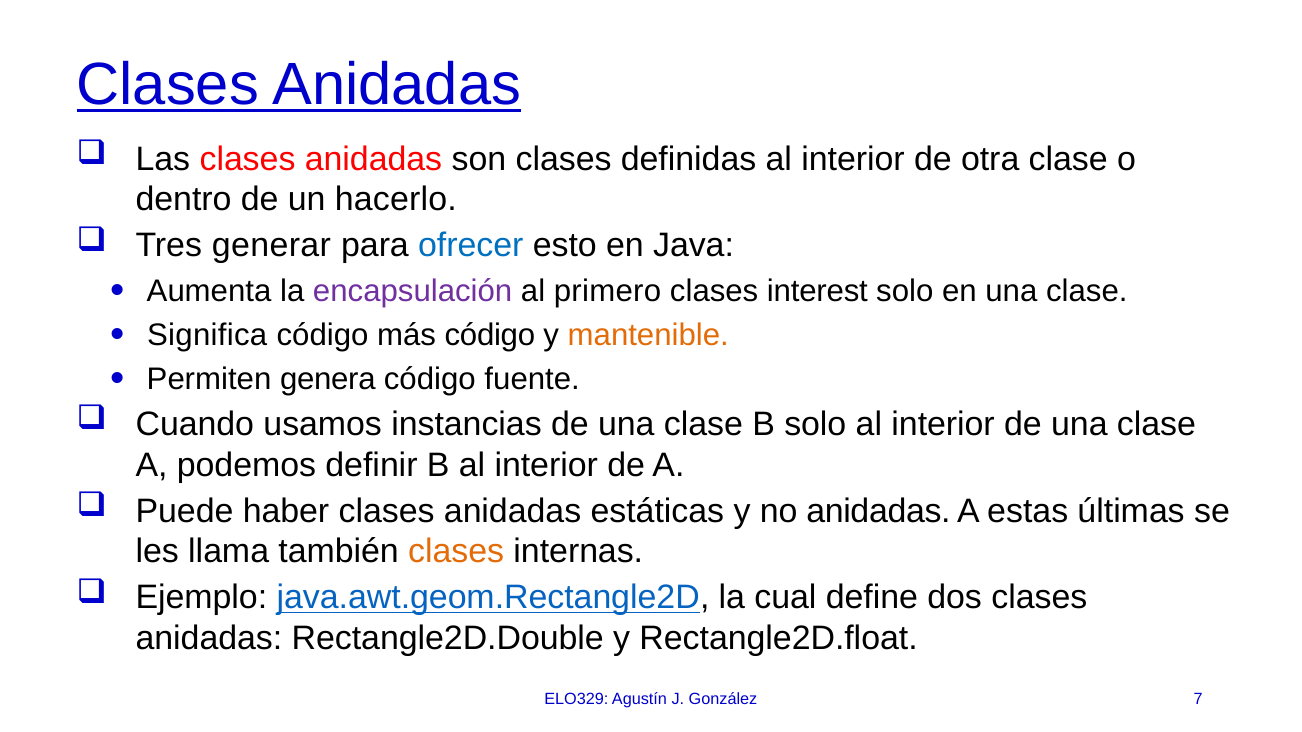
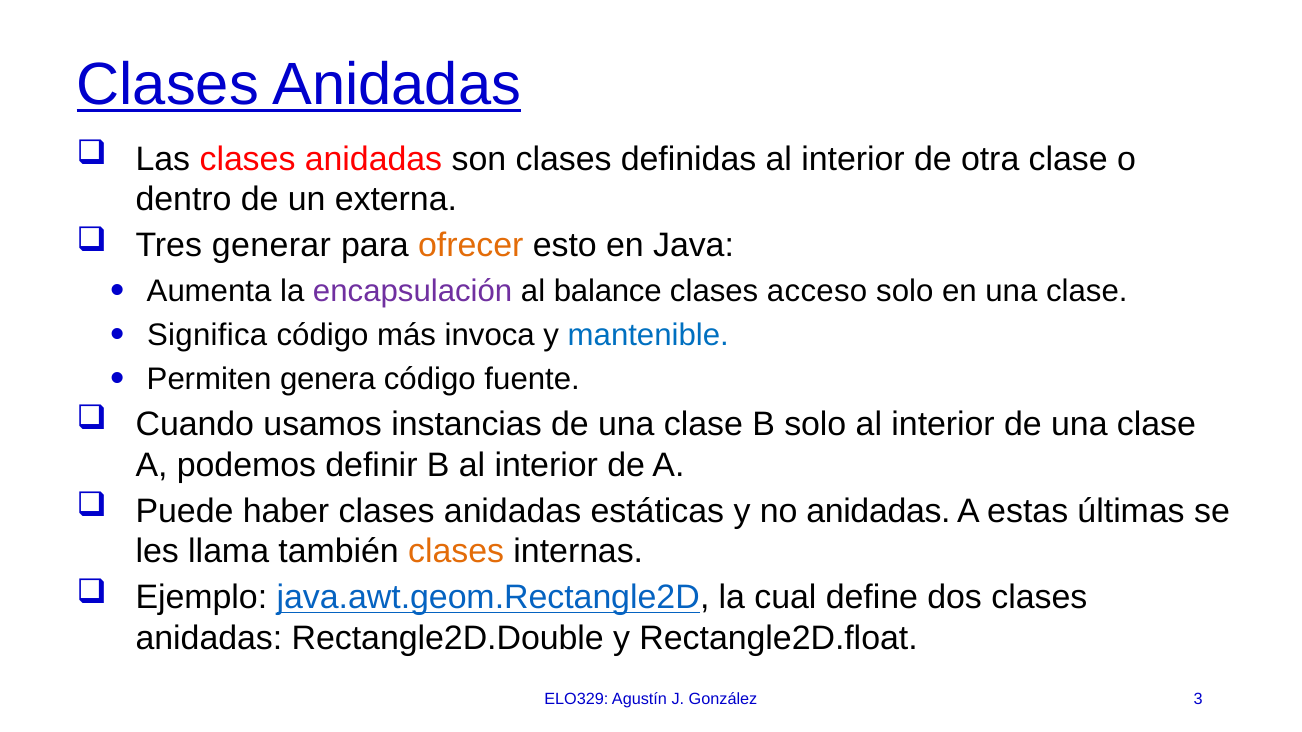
hacerlo: hacerlo -> externa (396, 200)
ofrecer colour: blue -> orange (471, 246)
primero: primero -> balance (608, 292)
interest: interest -> acceso (817, 292)
más código: código -> invoca (490, 336)
mantenible colour: orange -> blue (648, 336)
7: 7 -> 3 (1198, 699)
